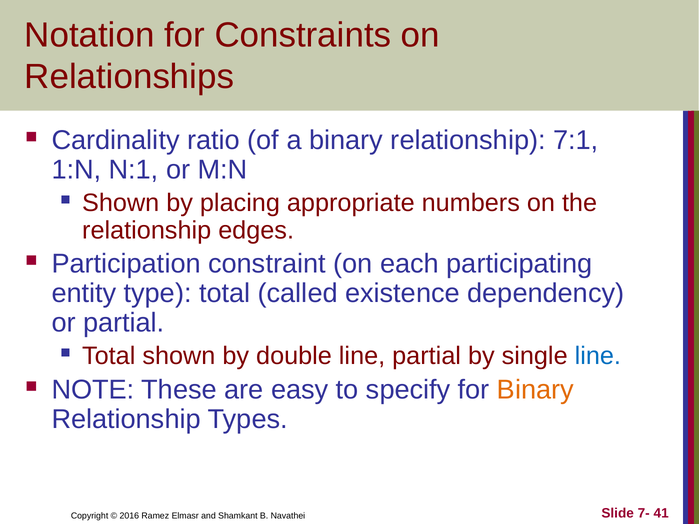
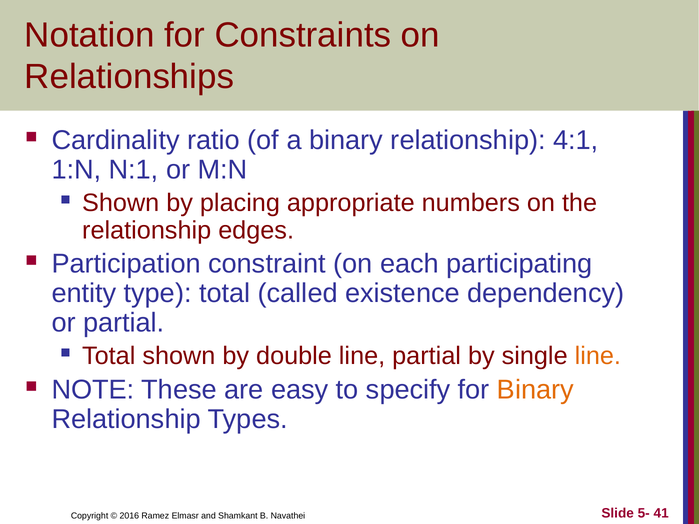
7:1: 7:1 -> 4:1 (576, 140)
line colour: blue -> orange (598, 356)
7-: 7- -> 5- (644, 514)
